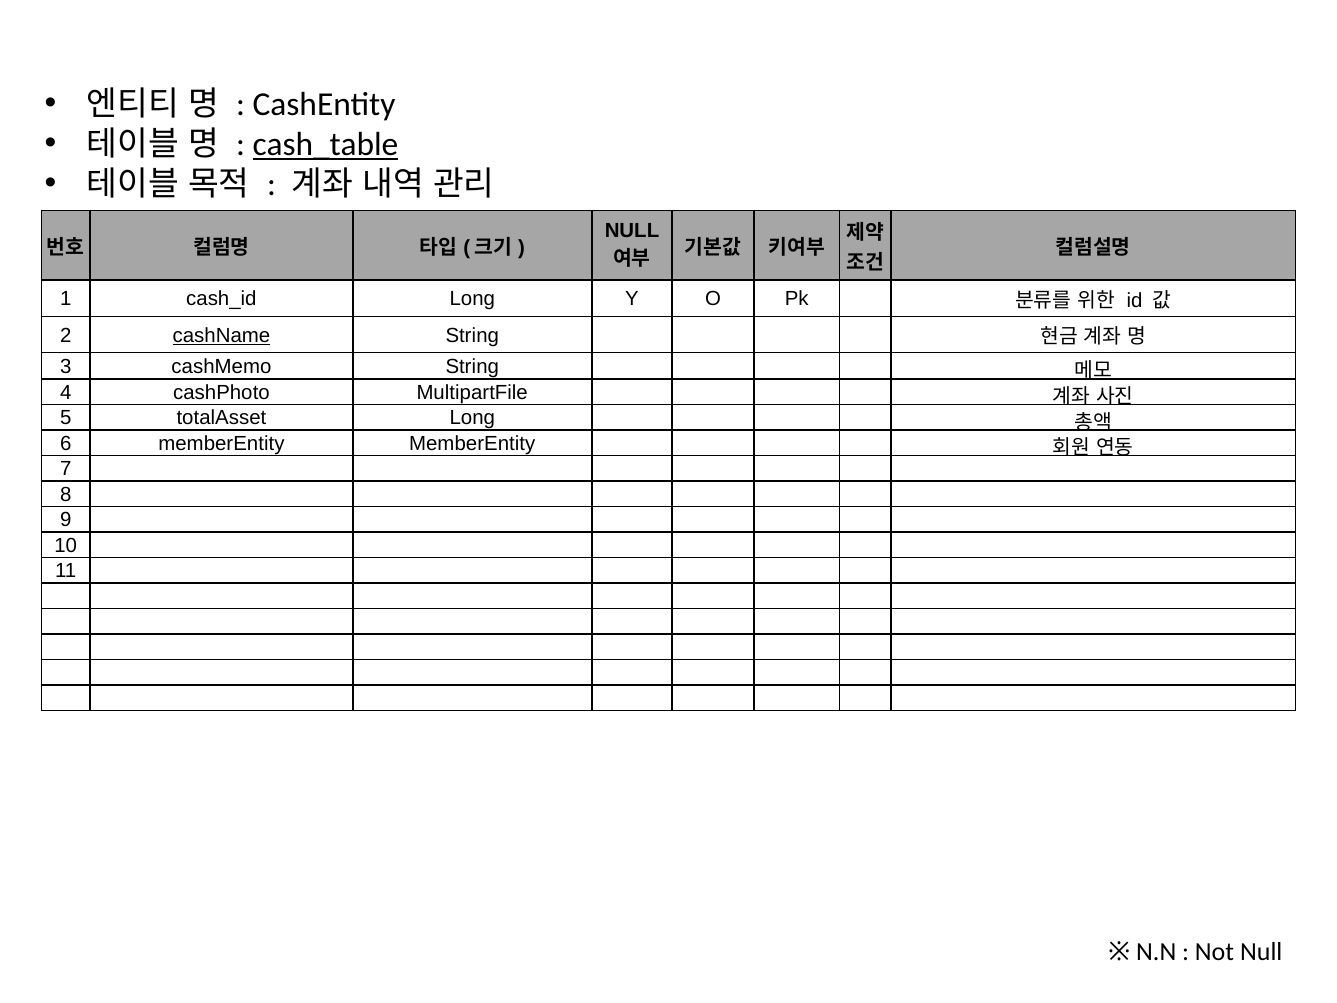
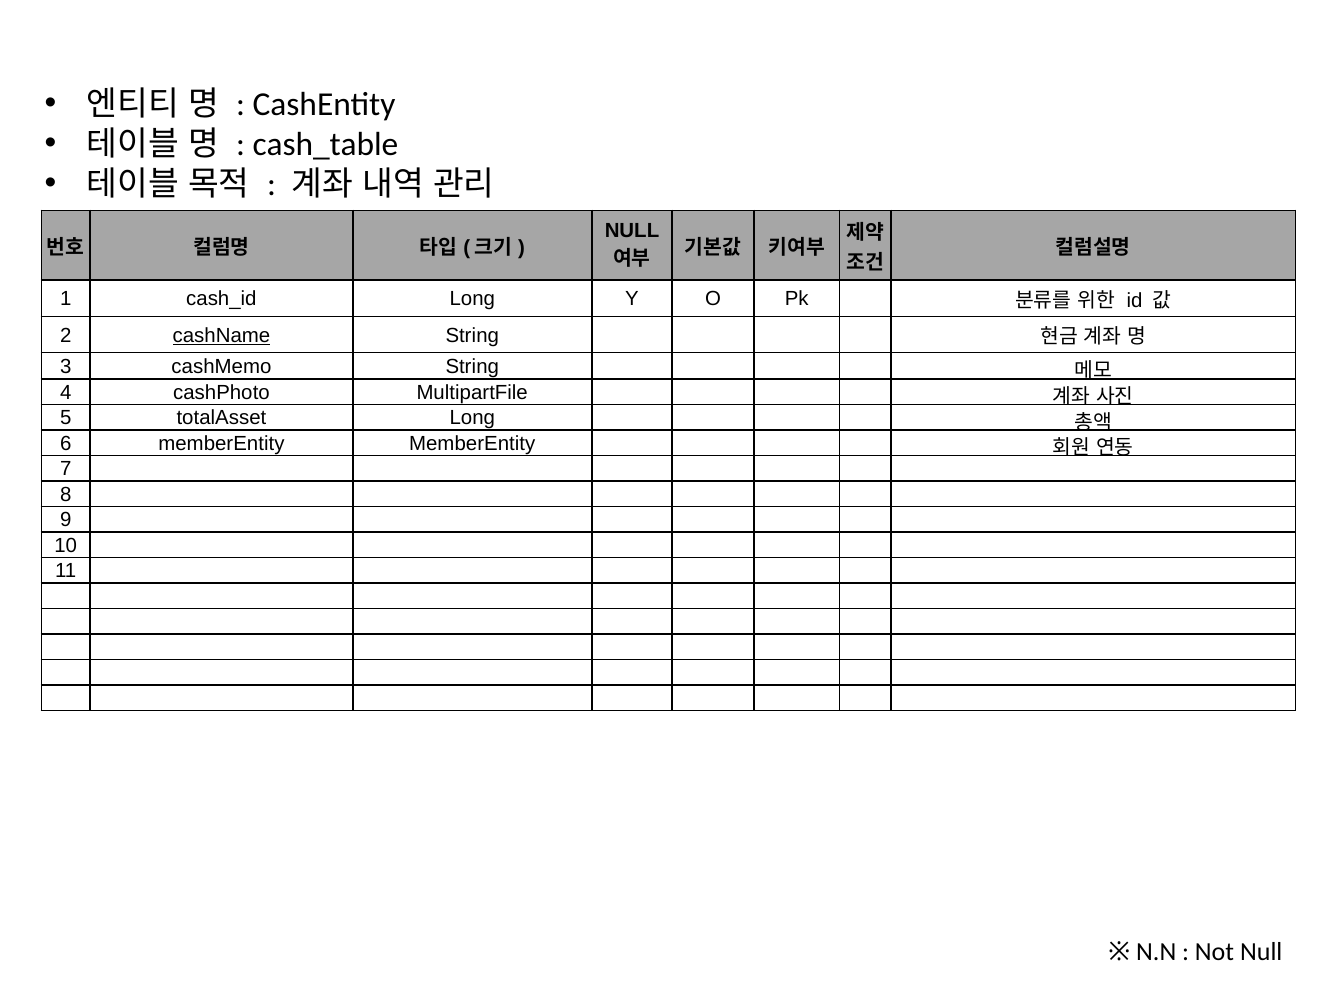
cash_table underline: present -> none (325, 144)
